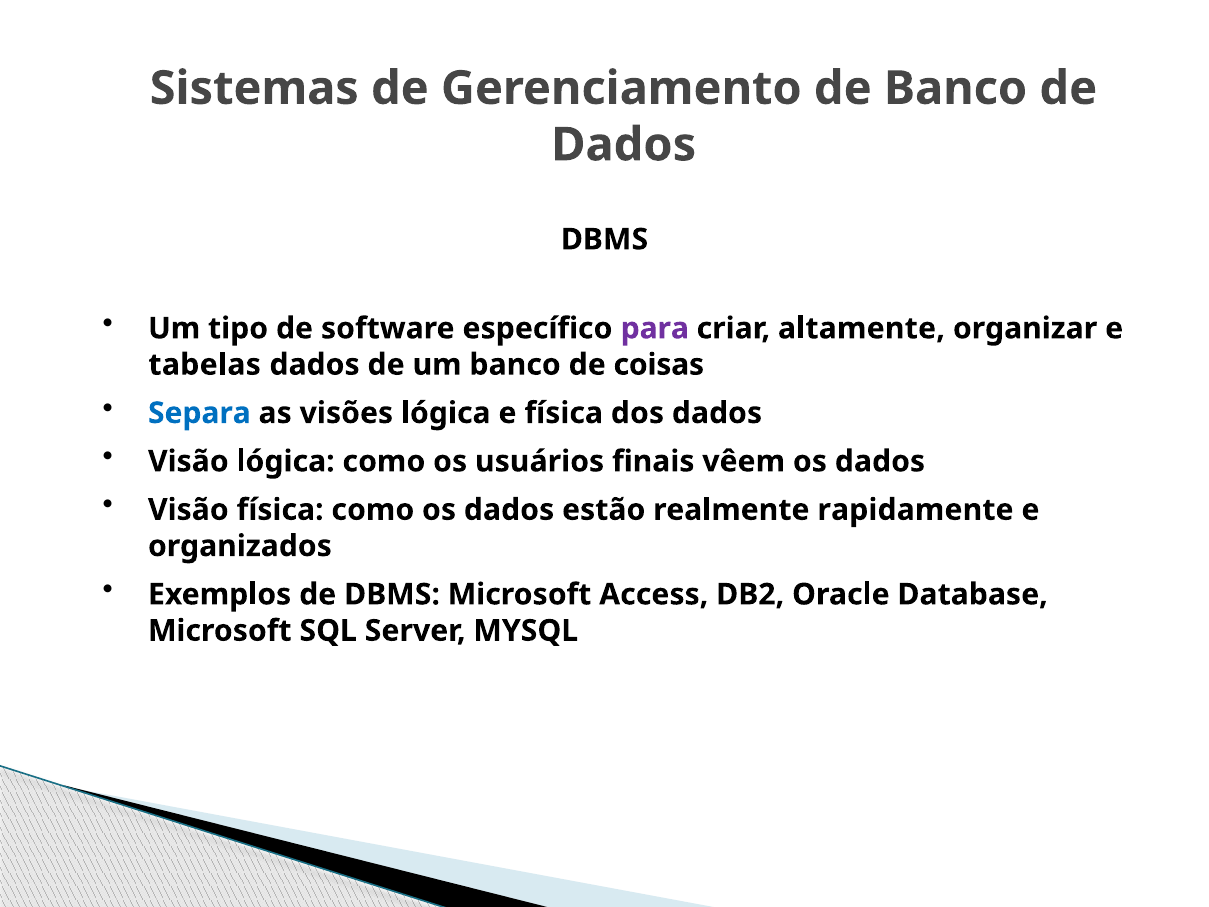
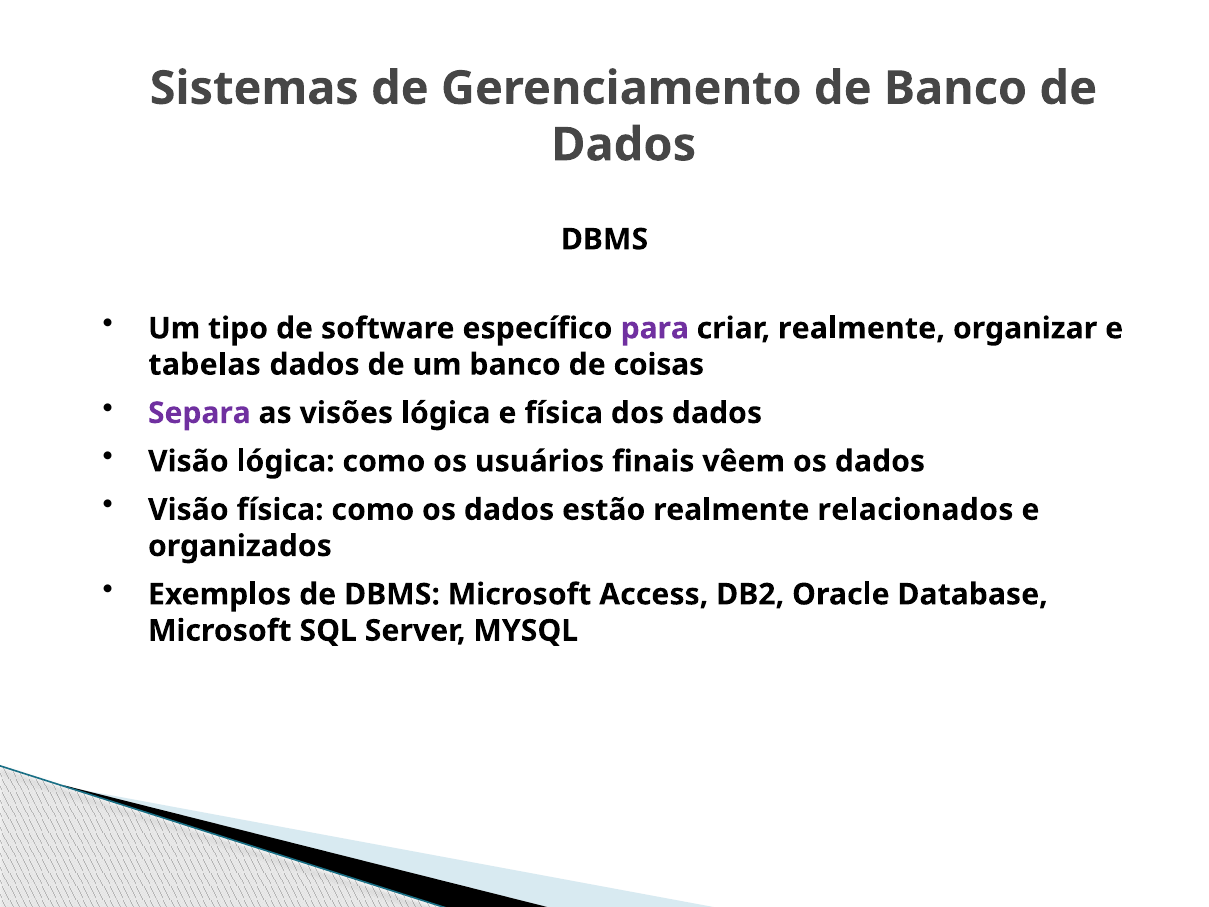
criar altamente: altamente -> realmente (861, 328)
Separa colour: blue -> purple (199, 413)
rapidamente: rapidamente -> relacionados (915, 510)
